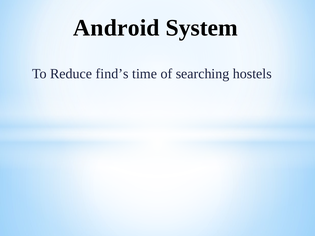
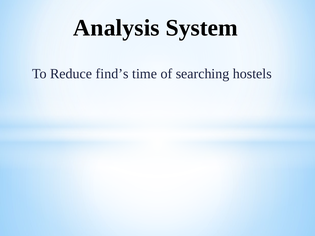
Android: Android -> Analysis (116, 28)
